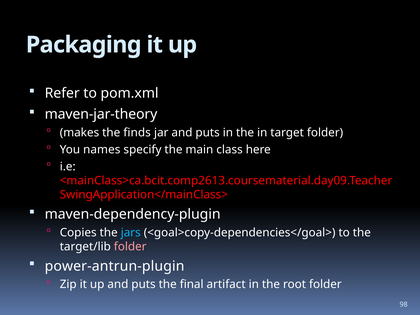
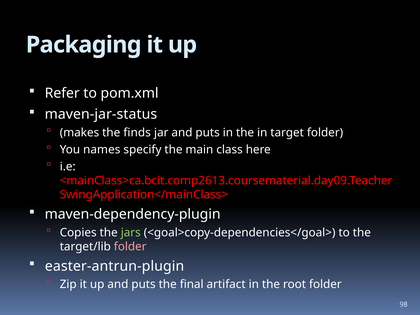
maven-jar-theory: maven-jar-theory -> maven-jar-status (101, 114)
jars colour: light blue -> light green (131, 233)
power-antrun-plugin: power-antrun-plugin -> easter-antrun-plugin (115, 266)
